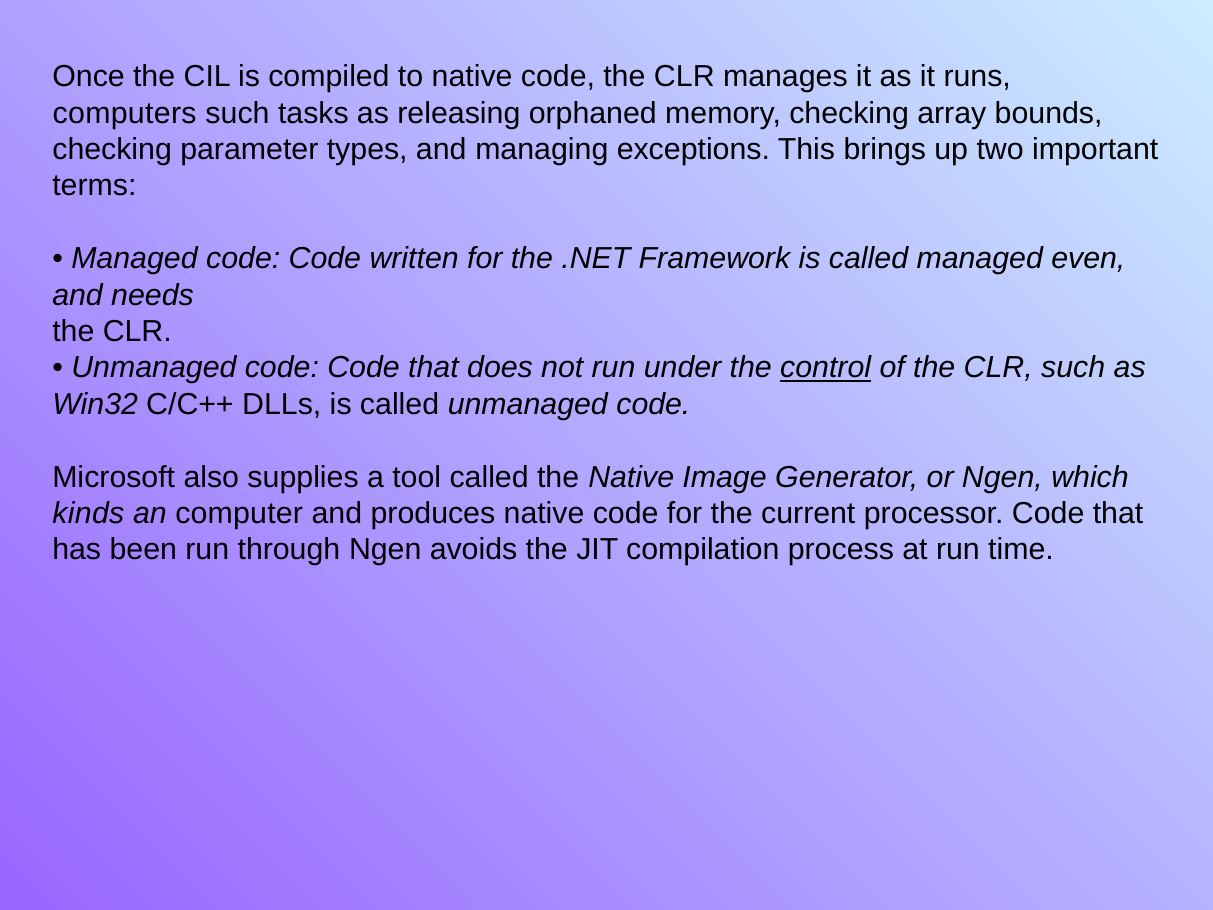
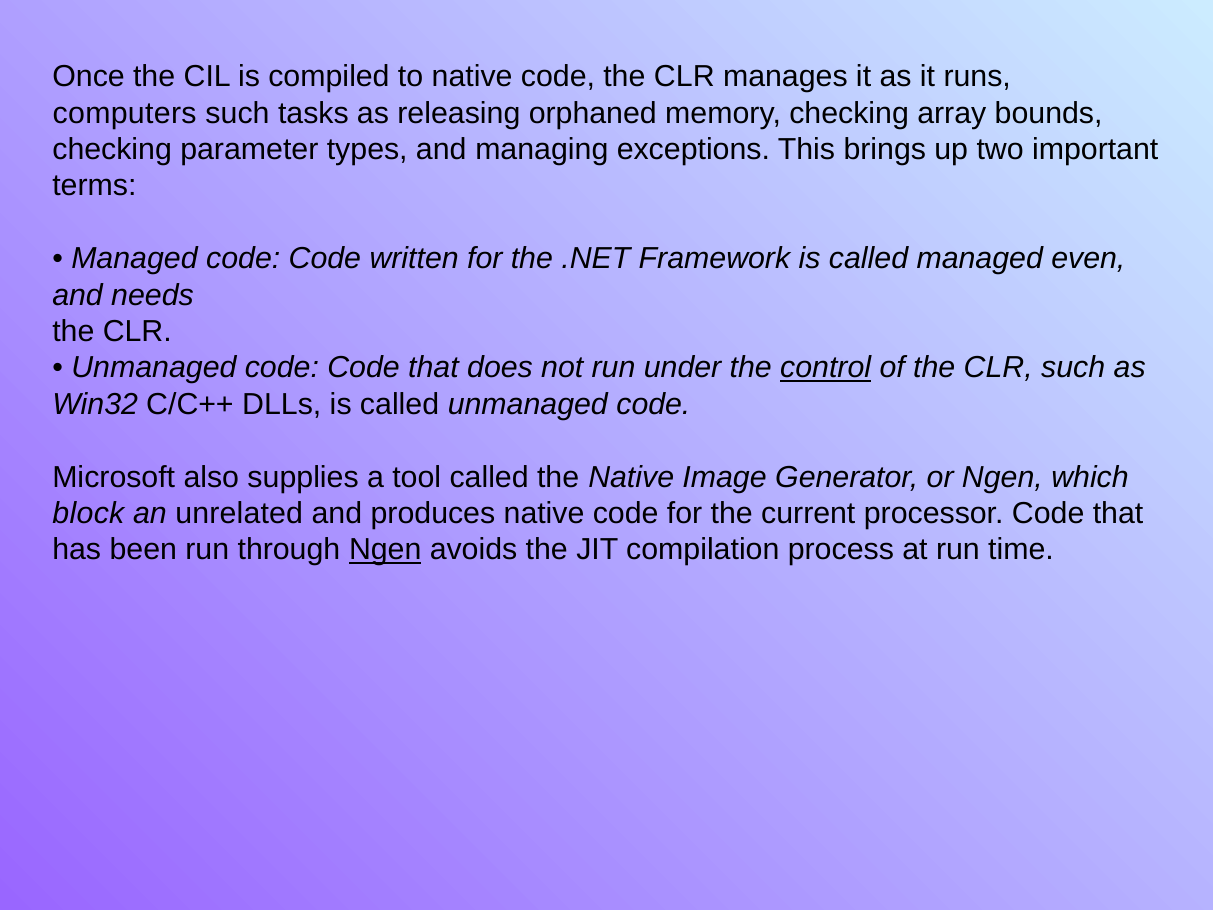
kinds: kinds -> block (88, 513)
computer: computer -> unrelated (239, 513)
Ngen underline: none -> present (385, 550)
